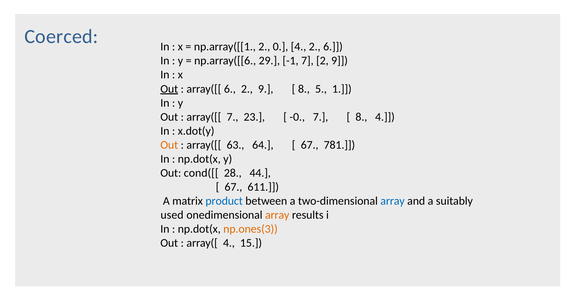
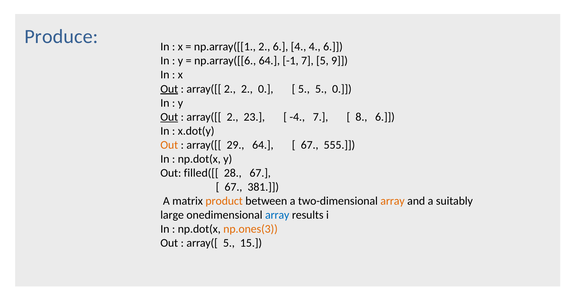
Coerced: Coerced -> Produce (61, 37)
2 0: 0 -> 6 (280, 47)
4 2: 2 -> 4 (315, 47)
np.array([[6 29: 29 -> 64 (269, 61)
7 2: 2 -> 5 (322, 61)
6: 6 -> 2 (230, 89)
9: 9 -> 0 (266, 89)
8: 8 -> 5 (304, 89)
5 1: 1 -> 0 (342, 89)
Out underline: none -> present (169, 117)
7: 7 -> 2 (232, 117)
-0: -0 -> -4 (297, 117)
8 4: 4 -> 6 (385, 117)
63: 63 -> 29 (235, 145)
781: 781 -> 555 (339, 145)
cond([[: cond([[ -> filled([[ (201, 173)
28 44: 44 -> 67 (260, 173)
611: 611 -> 381 (263, 187)
product colour: blue -> orange (224, 201)
array colour: blue -> orange (393, 201)
used: used -> large (172, 215)
array colour: orange -> blue (277, 215)
array([ 4: 4 -> 5 (229, 243)
